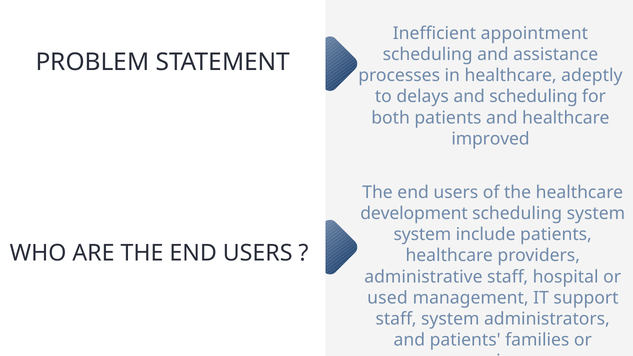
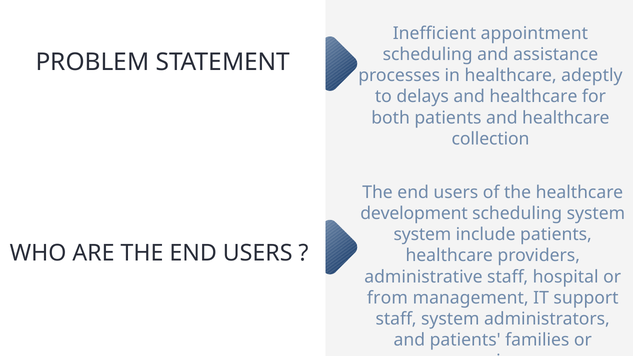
delays and scheduling: scheduling -> healthcare (533, 97)
improved: improved -> collection (491, 139)
used: used -> from (387, 298)
